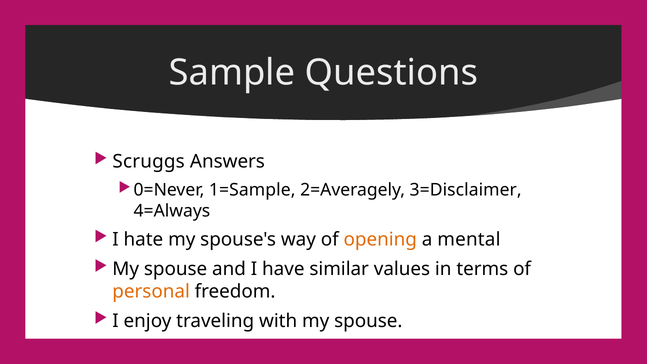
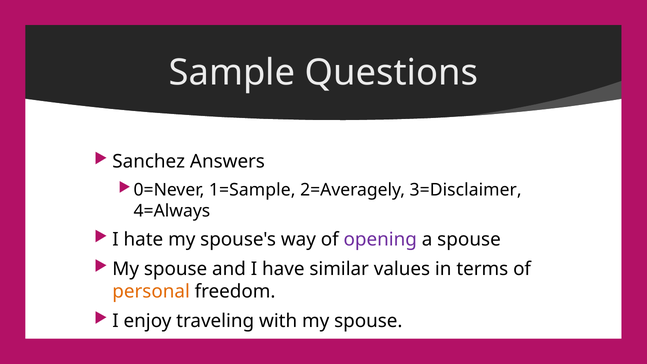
Scruggs: Scruggs -> Sanchez (149, 161)
opening colour: orange -> purple (380, 240)
a mental: mental -> spouse (469, 240)
